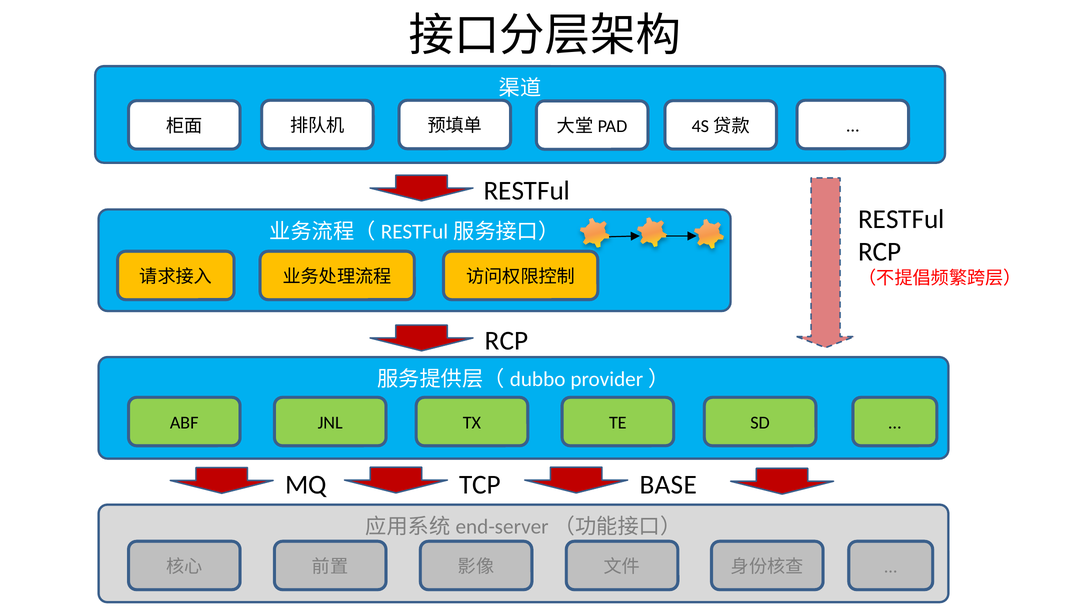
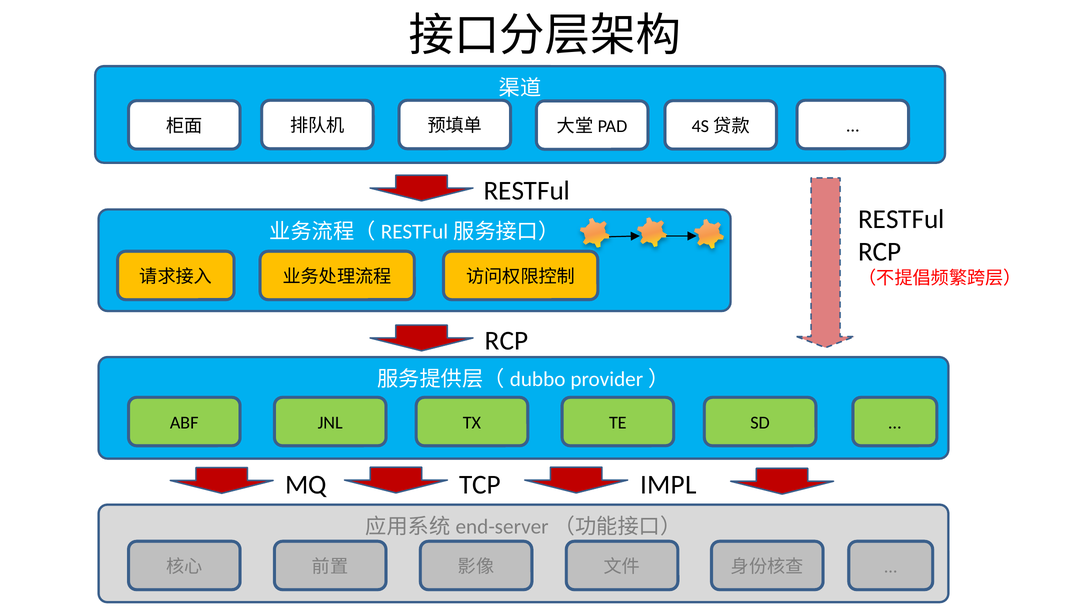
BASE: BASE -> IMPL (668, 485)
